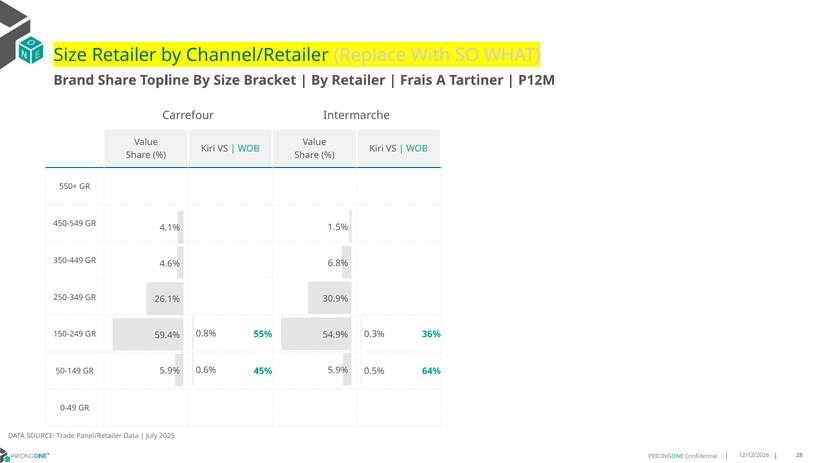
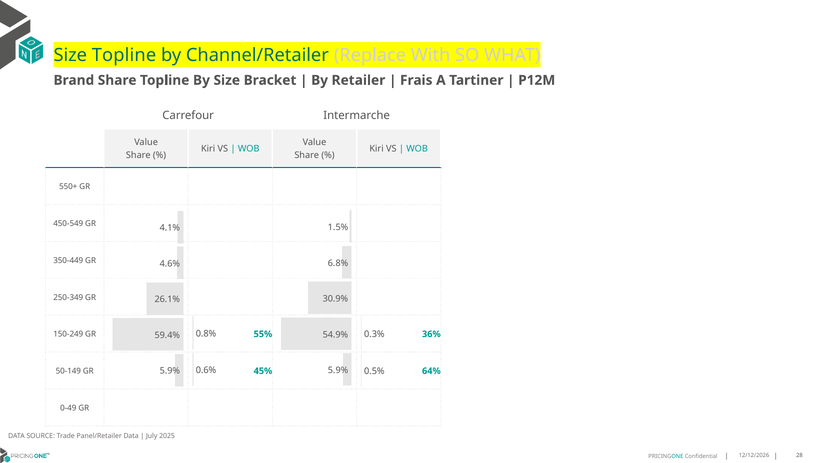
Size Retailer: Retailer -> Topline (124, 55)
